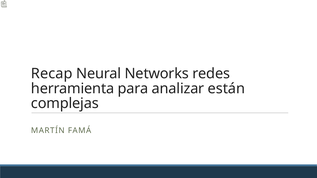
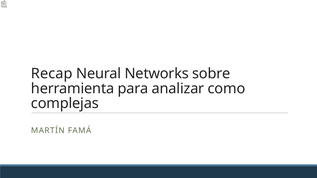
redes: redes -> sobre (211, 74)
están: están -> como (226, 89)
